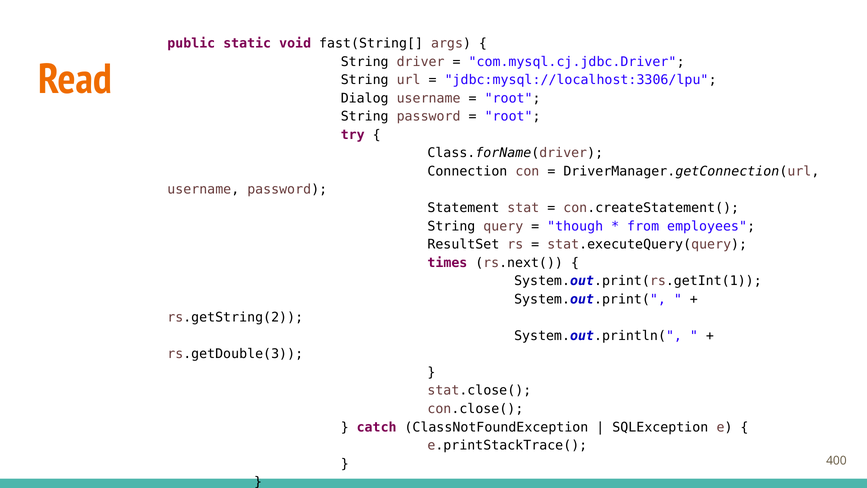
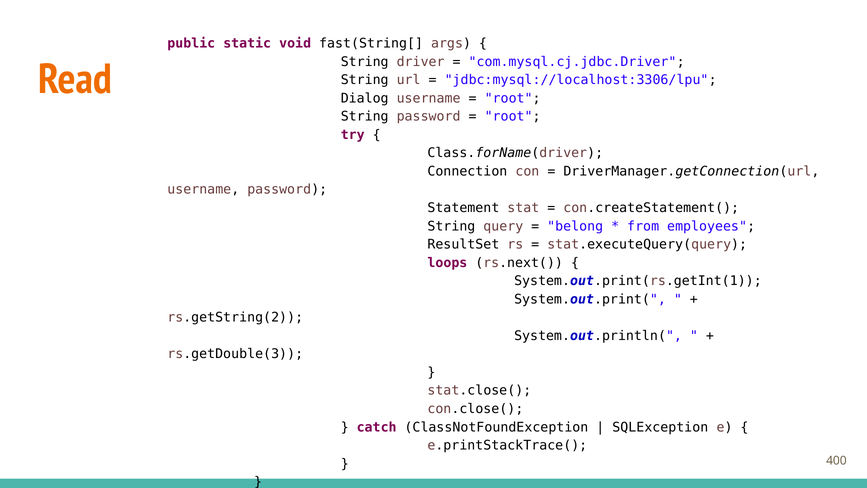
though: though -> belong (575, 226)
times: times -> loops (447, 263)
